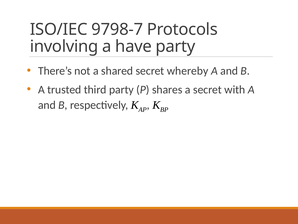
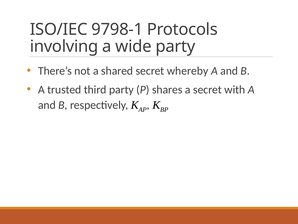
9798-7: 9798-7 -> 9798-1 (117, 29)
have: have -> wide (134, 46)
